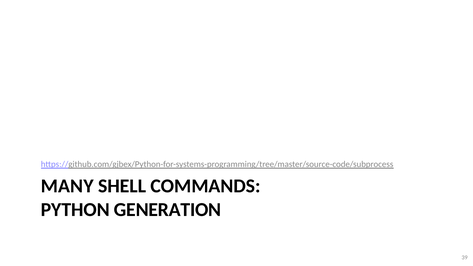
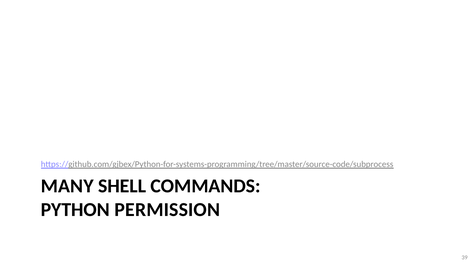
GENERATION: GENERATION -> PERMISSION (167, 210)
